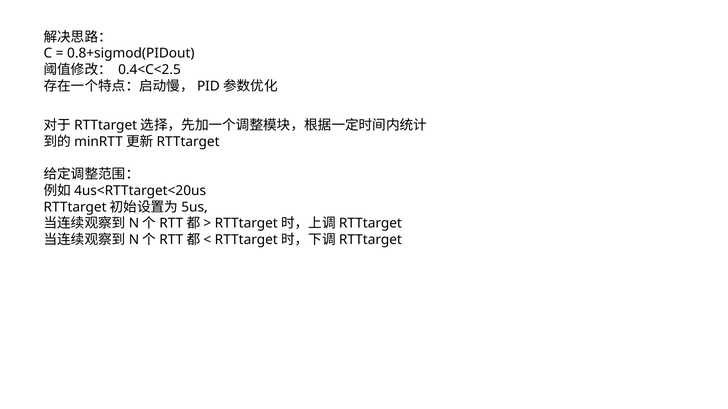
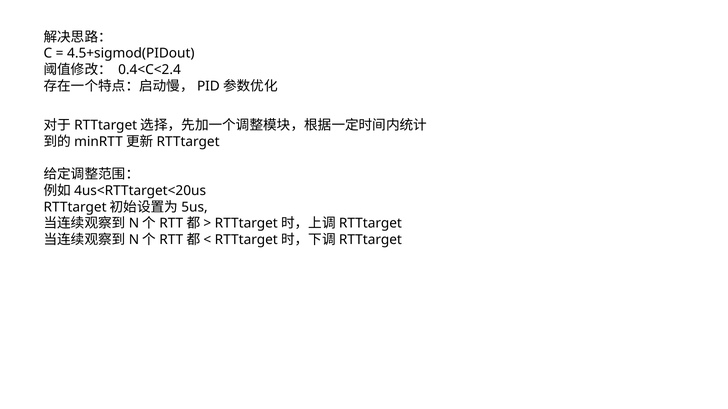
0.8+sigmod(PIDout: 0.8+sigmod(PIDout -> 4.5+sigmod(PIDout (131, 53)
0.4<C<2.5: 0.4<C<2.5 -> 0.4<C<2.4 (149, 70)
